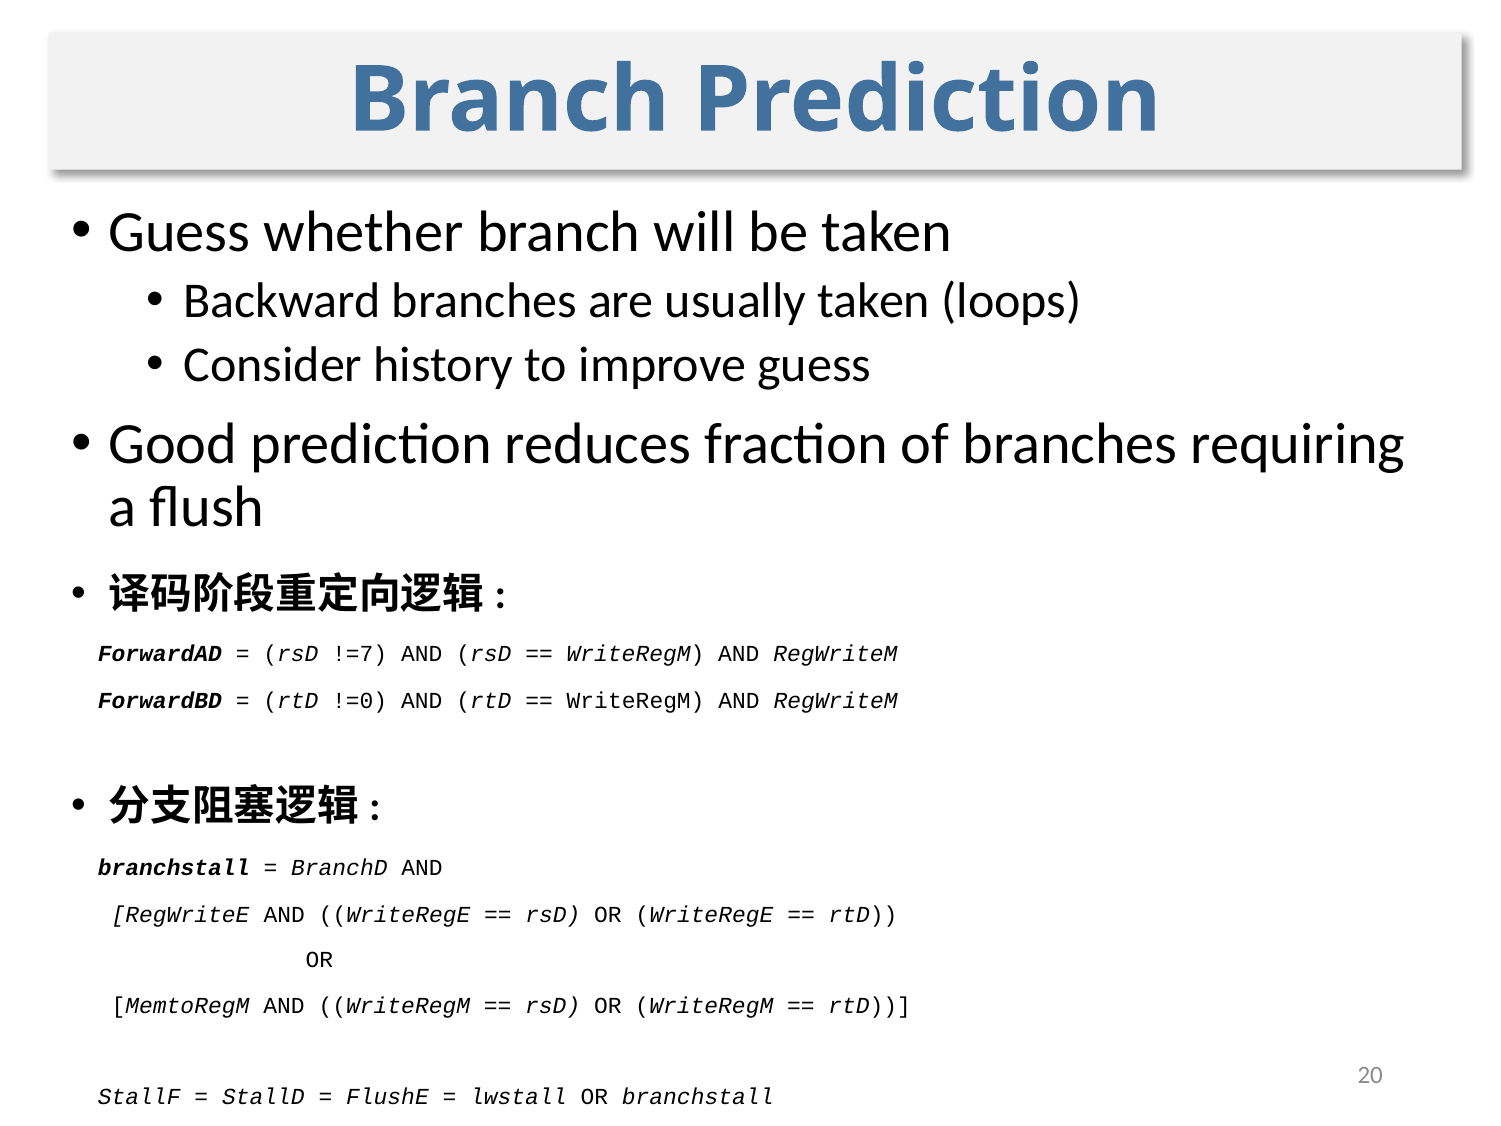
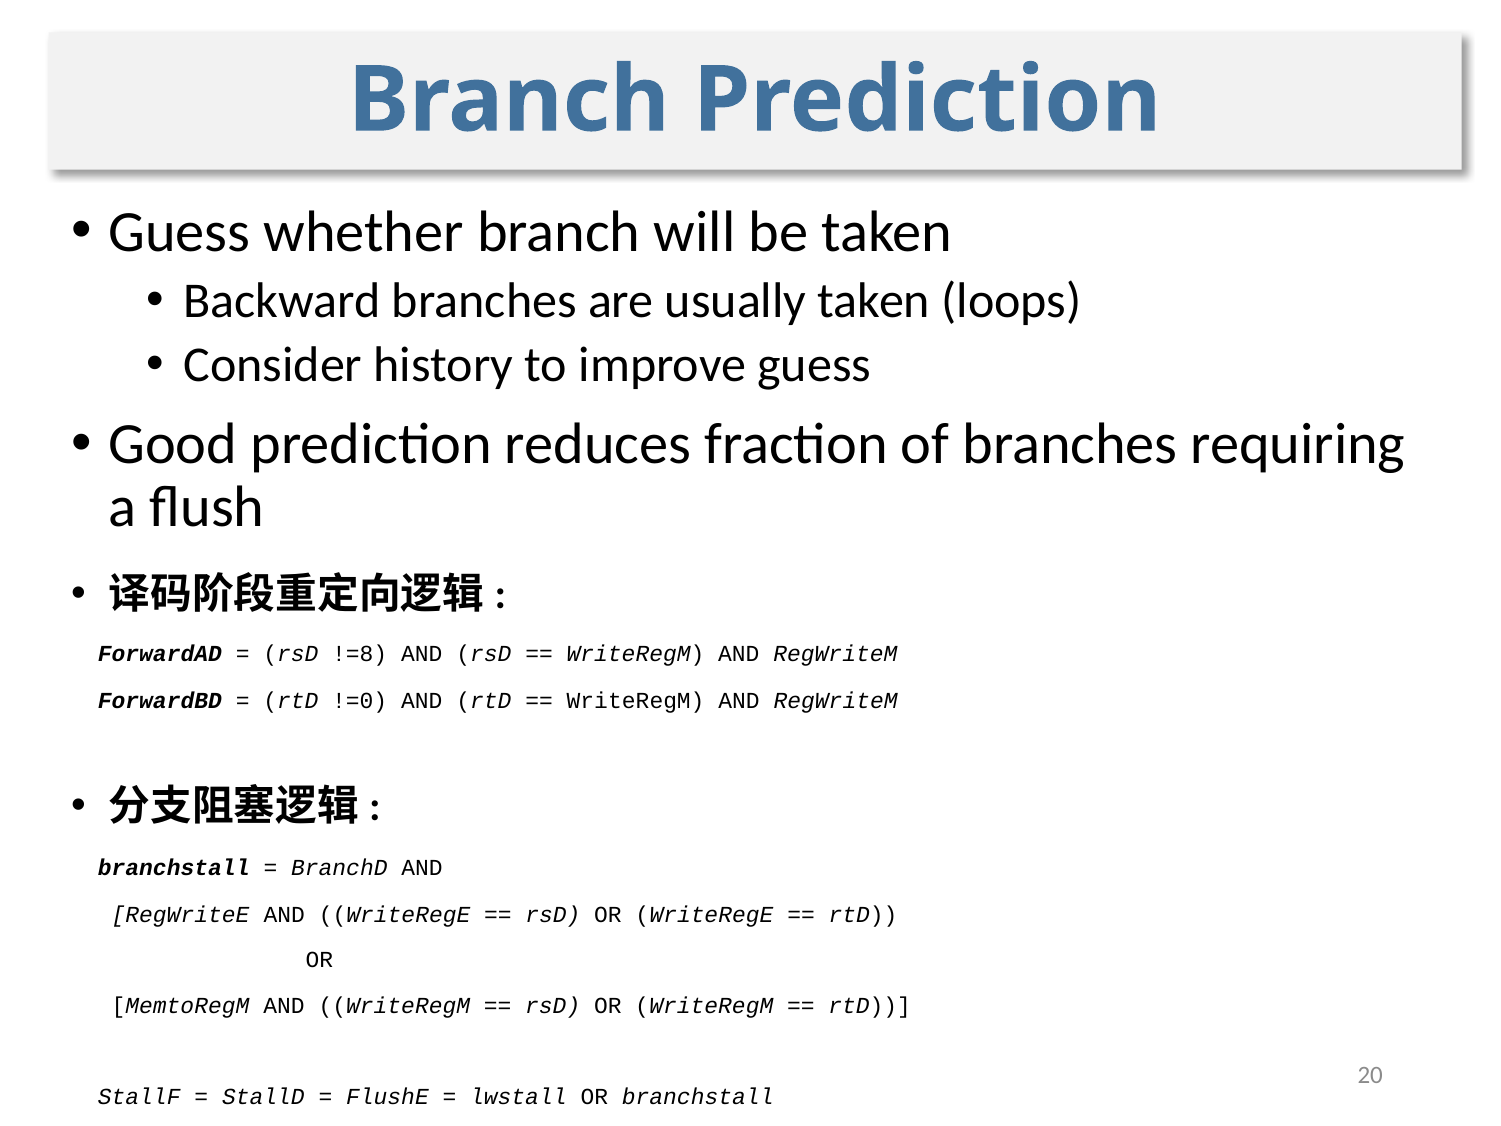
!=7: !=7 -> !=8 (360, 654)
